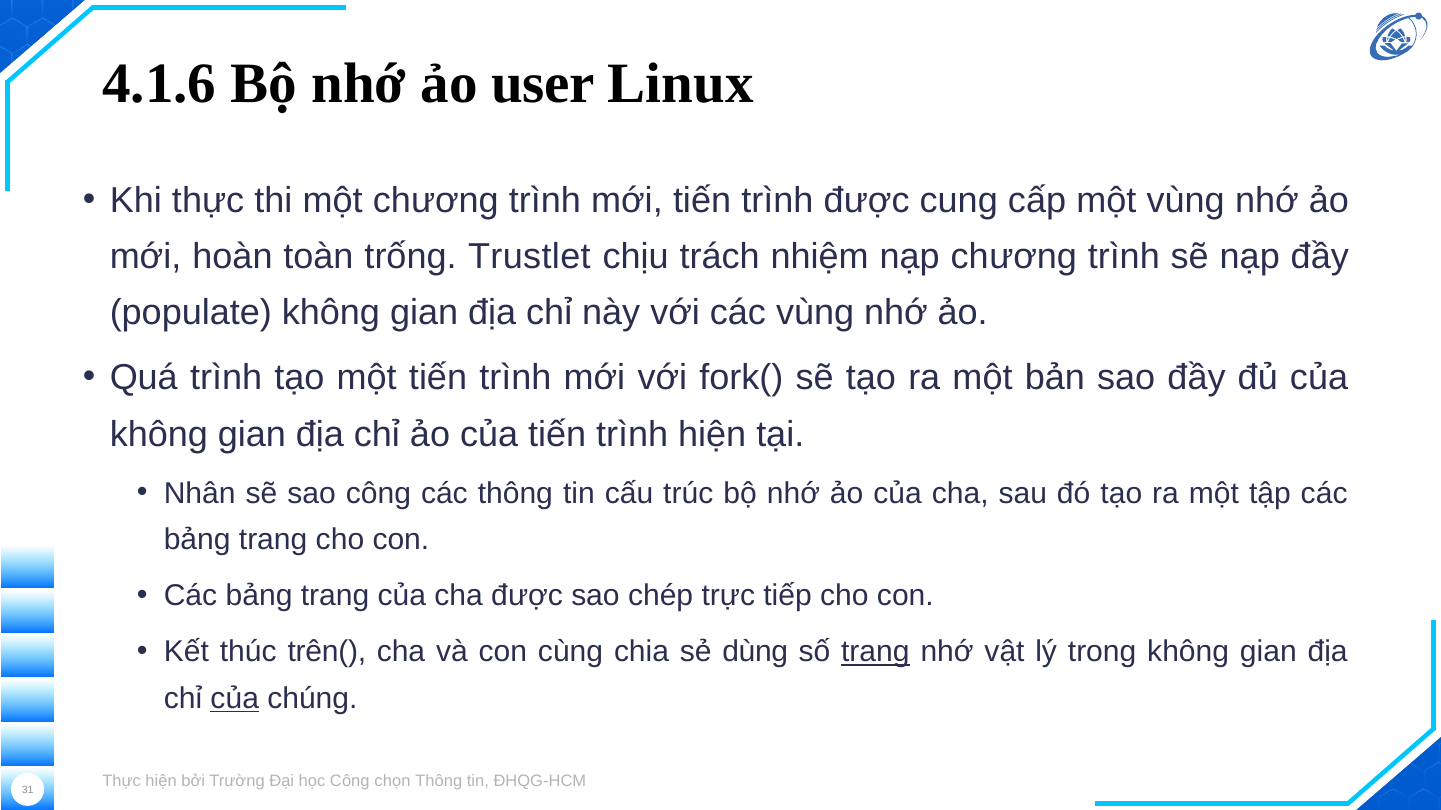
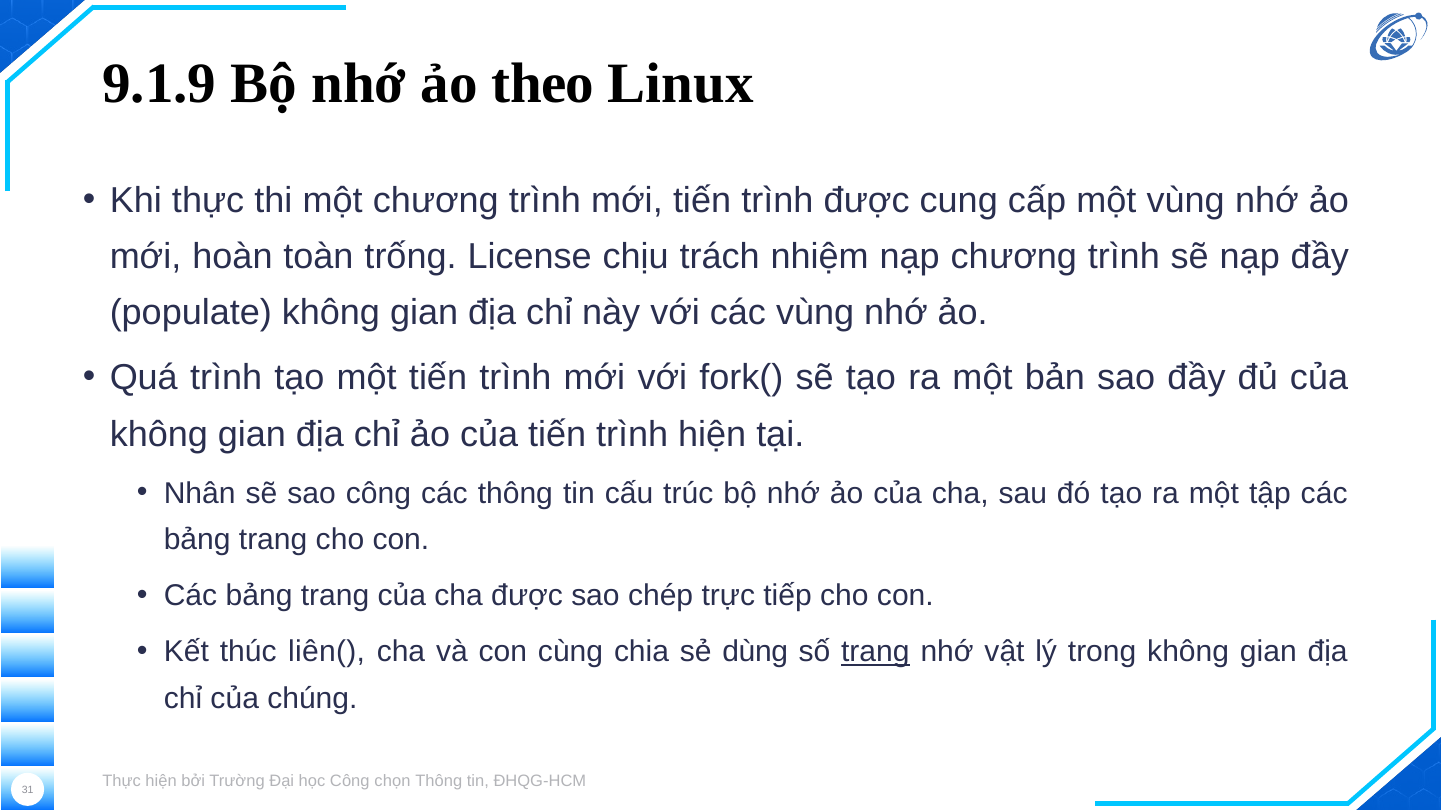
4.1.6: 4.1.6 -> 9.1.9 (159, 84)
user: user -> theo (543, 84)
Trustlet: Trustlet -> License (530, 257)
trên(: trên( -> liên( (327, 652)
của underline: present -> none (235, 699)
